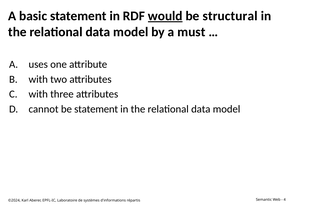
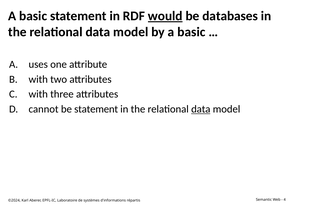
structural: structural -> databases (230, 16)
by a must: must -> basic (191, 32)
data underline: none -> present (201, 109)
